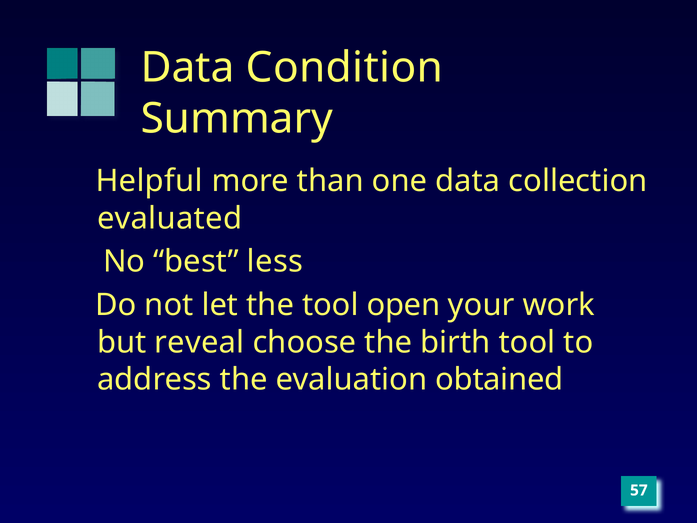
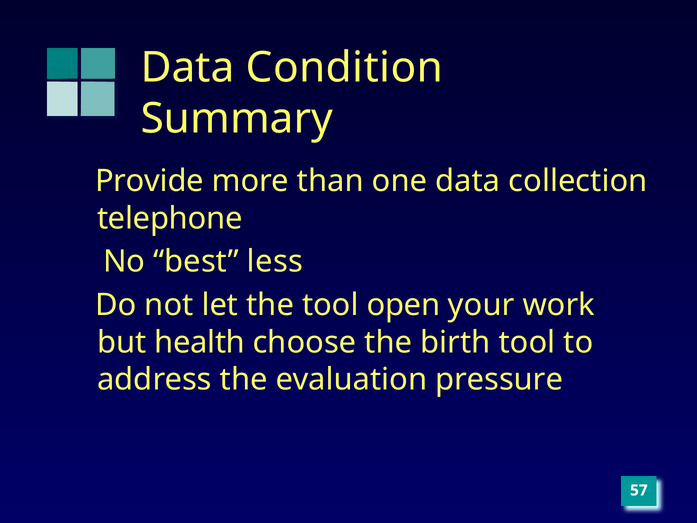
Helpful: Helpful -> Provide (149, 181)
evaluated: evaluated -> telephone (170, 218)
reveal: reveal -> health (200, 342)
obtained: obtained -> pressure (499, 379)
